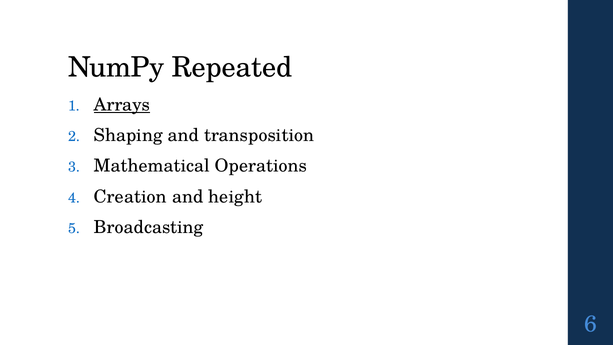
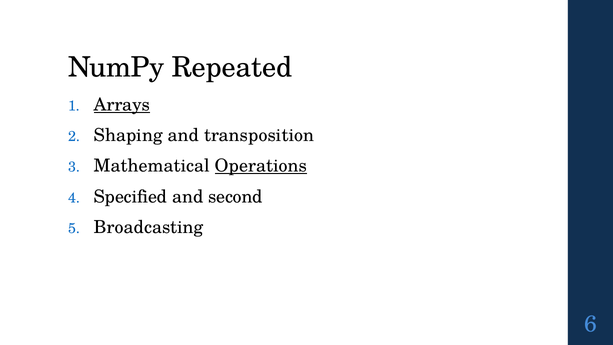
Operations underline: none -> present (261, 166)
Creation: Creation -> Specified (131, 197)
height: height -> second (235, 197)
